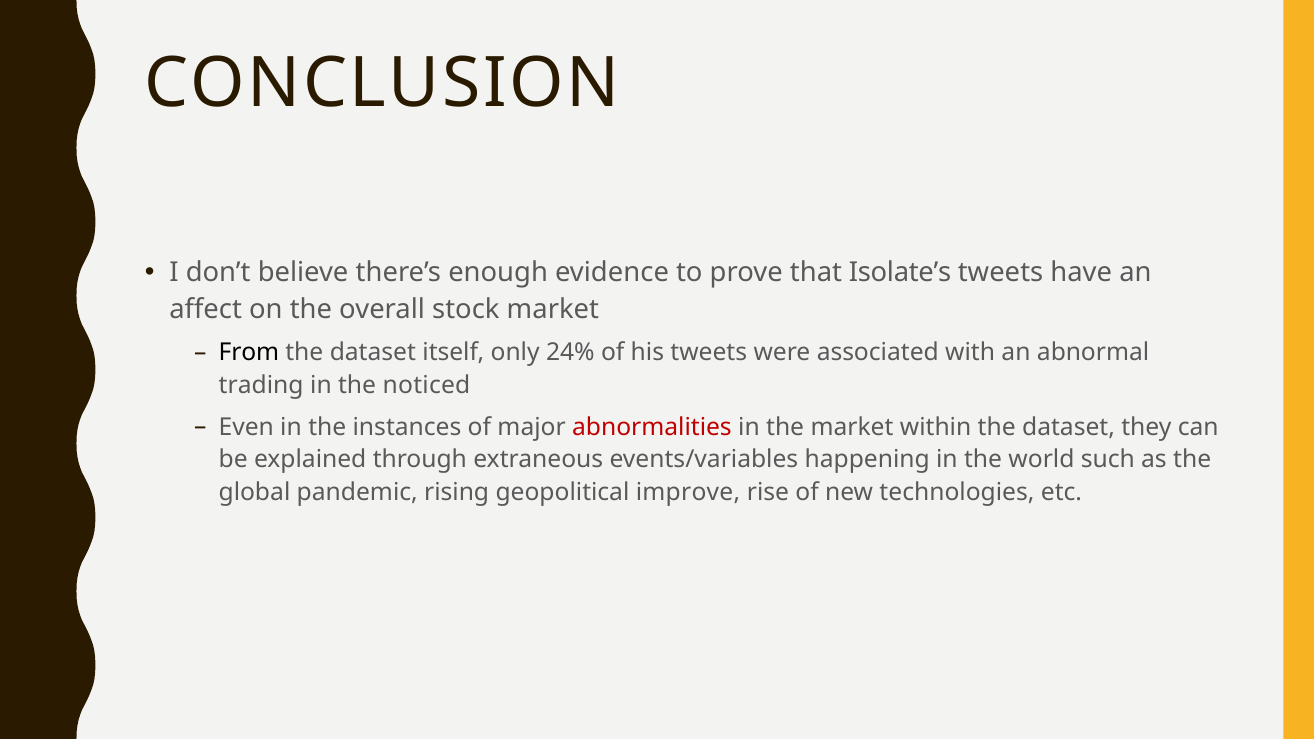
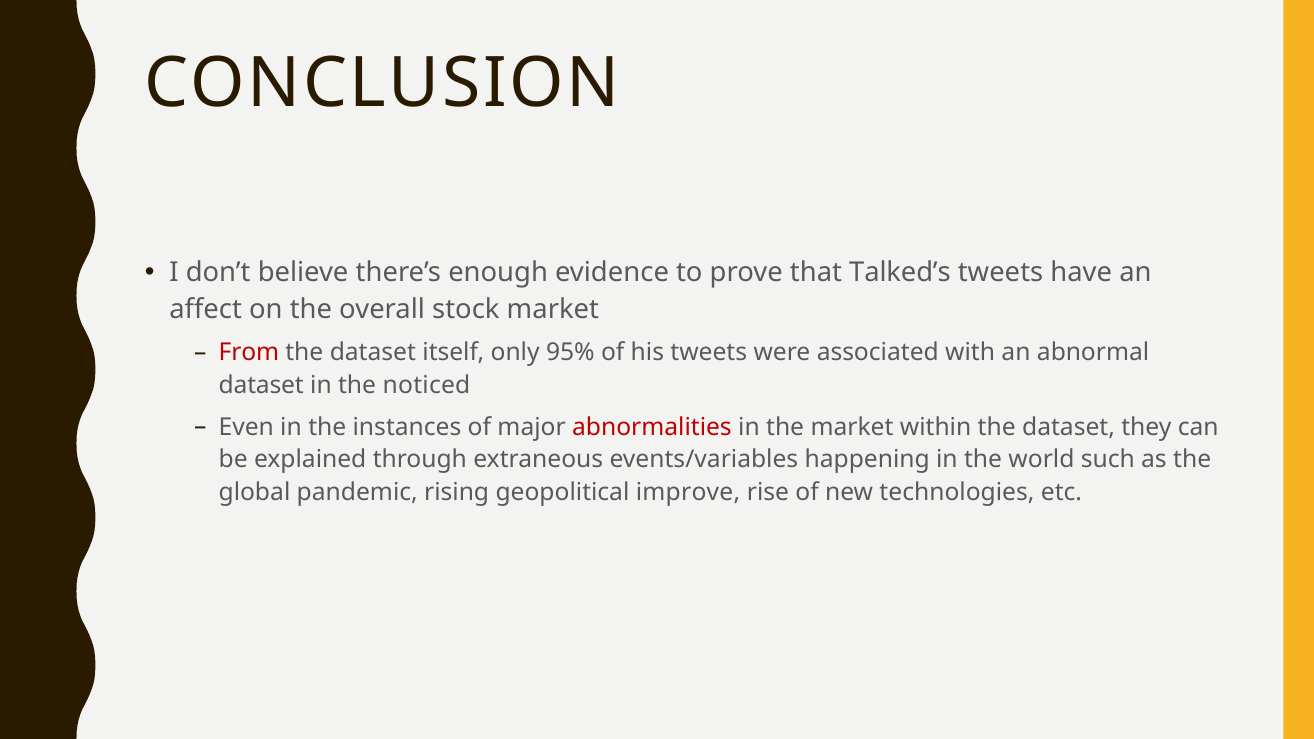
Isolate’s: Isolate’s -> Talked’s (900, 273)
From colour: black -> red (249, 353)
24%: 24% -> 95% (570, 353)
trading: trading -> dataset (261, 385)
